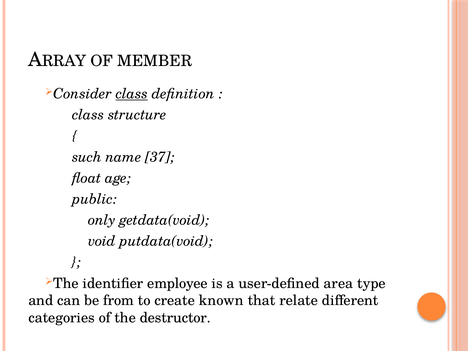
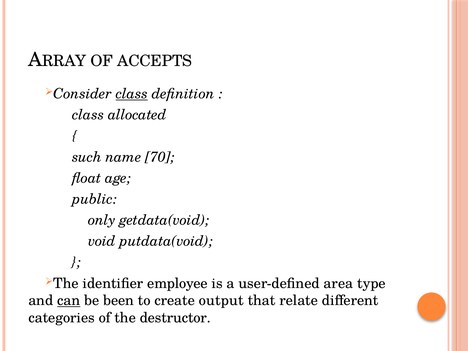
MEMBER: MEMBER -> ACCEPTS (155, 61)
structure: structure -> allocated (137, 115)
37: 37 -> 70 (160, 157)
can underline: none -> present (69, 300)
from: from -> been (119, 300)
known: known -> output (221, 300)
